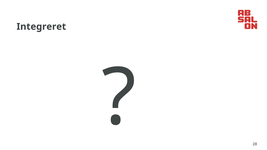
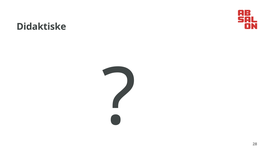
Integreret: Integreret -> Didaktiske (41, 27)
